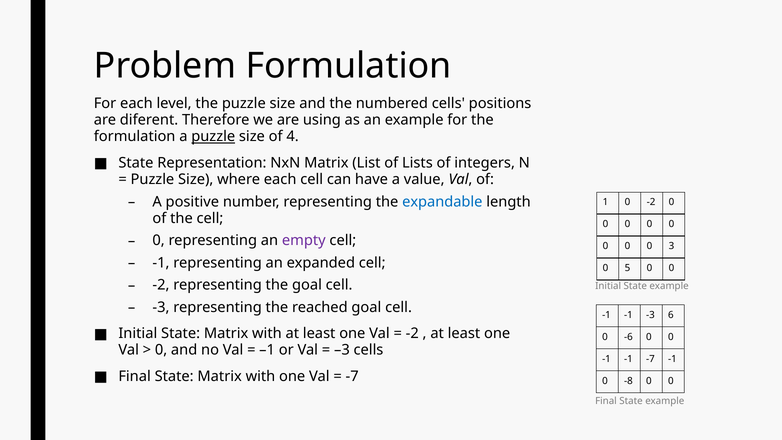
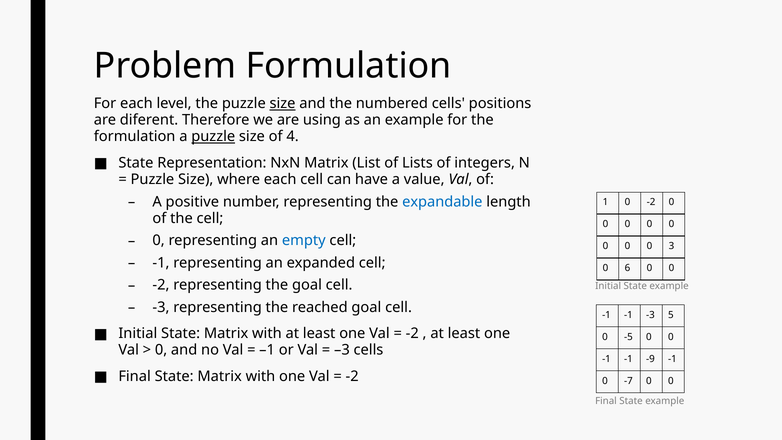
size underline: none -> present (283, 104)
empty colour: purple -> blue (304, 240)
5: 5 -> 6 (627, 268)
6: 6 -> 5 (671, 315)
-6: -6 -> -5 (628, 337)
-1 -7: -7 -> -9 (650, 359)
-7: -7 -> -2 (352, 376)
-8: -8 -> -7 (628, 381)
